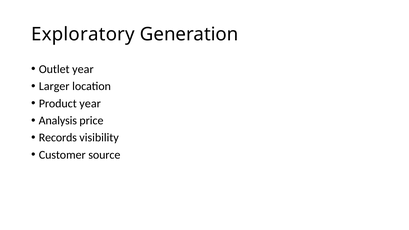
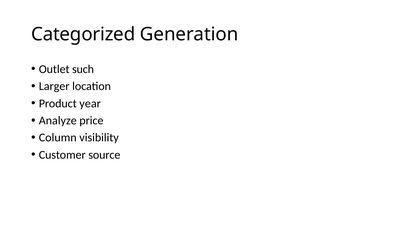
Exploratory: Exploratory -> Categorized (83, 34)
Outlet year: year -> such (83, 69)
Analysis: Analysis -> Analyze (58, 121)
Records: Records -> Column (58, 138)
